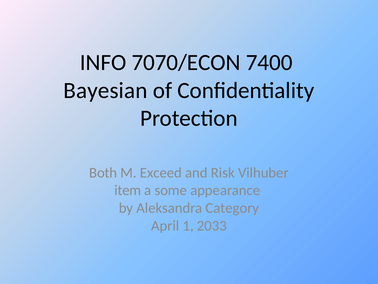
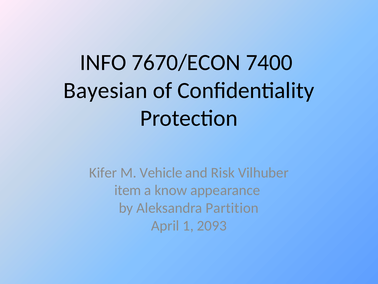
7070/ECON: 7070/ECON -> 7670/ECON (186, 62)
Both: Both -> Kifer (103, 172)
Exceed: Exceed -> Vehicle (161, 172)
some: some -> know (171, 190)
Category: Category -> Partition (232, 208)
2033: 2033 -> 2093 (212, 225)
